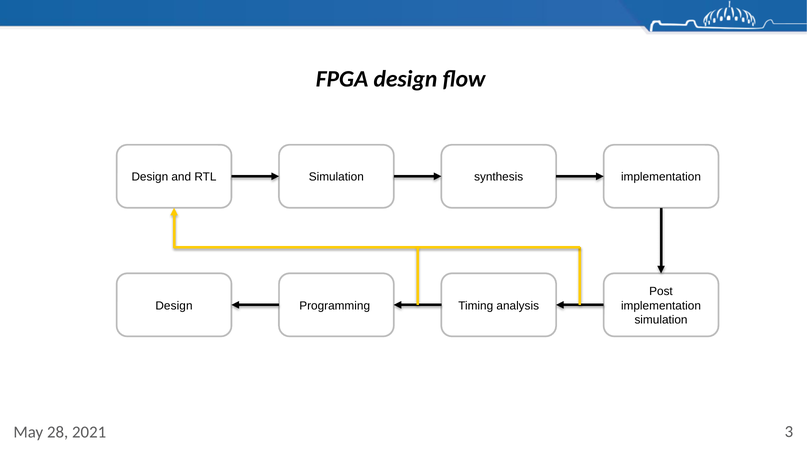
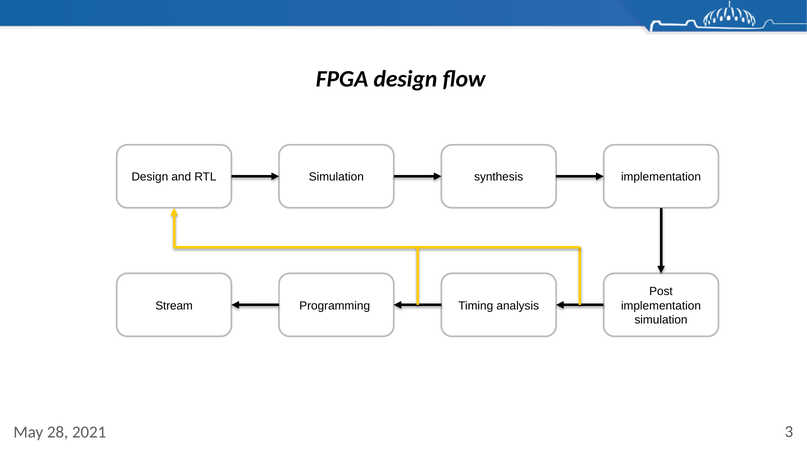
Design: Design -> Stream (174, 306)
